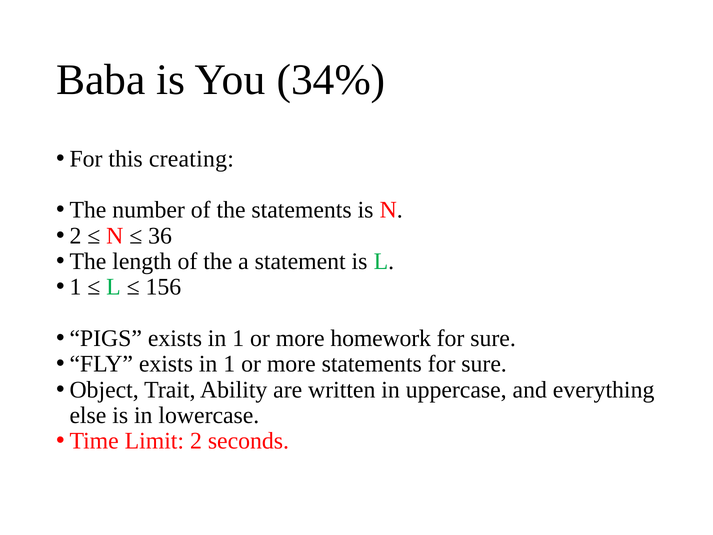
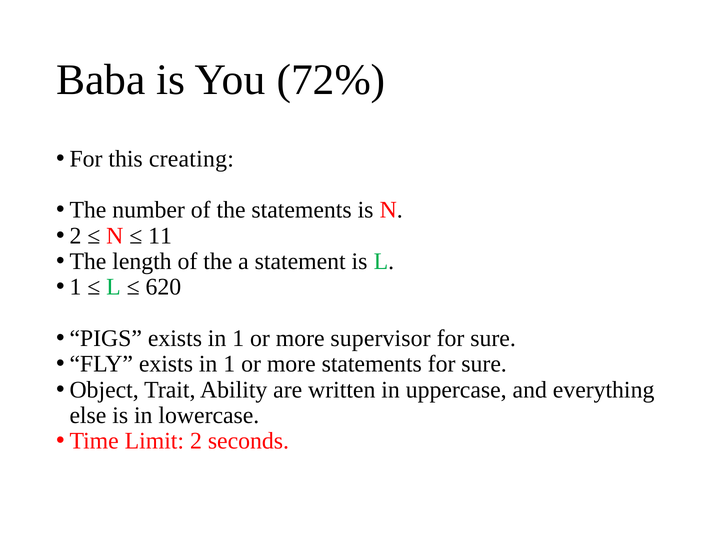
34%: 34% -> 72% (331, 80)
36: 36 -> 11 (160, 236)
156: 156 -> 620 (163, 287)
homework: homework -> supervisor (381, 338)
